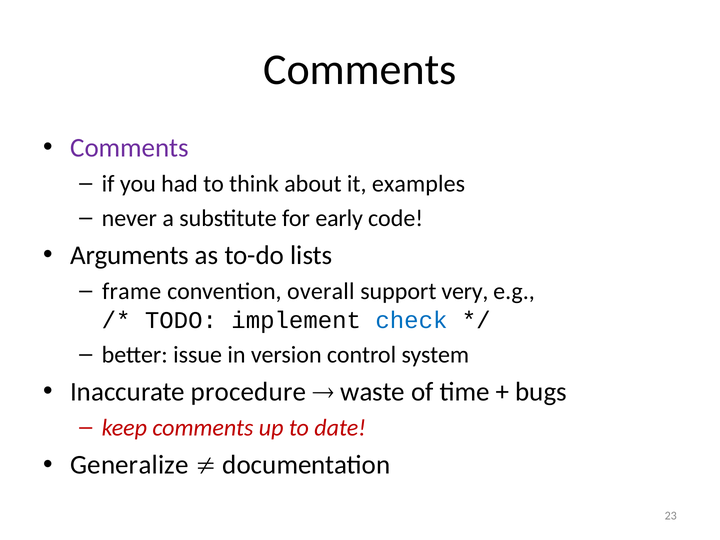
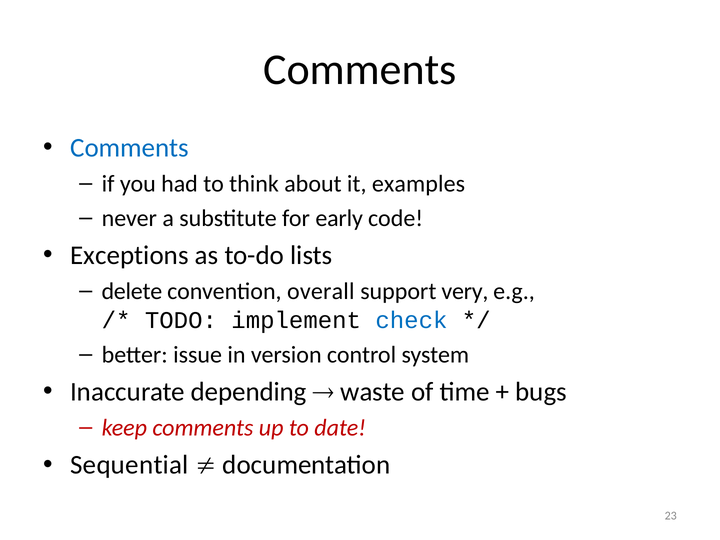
Comments colour: purple -> blue (130, 148)
Arguments: Arguments -> Exceptions (129, 255)
frame: frame -> delete (132, 291)
procedure: procedure -> depending (249, 392)
Generalize: Generalize -> Sequential (129, 465)
